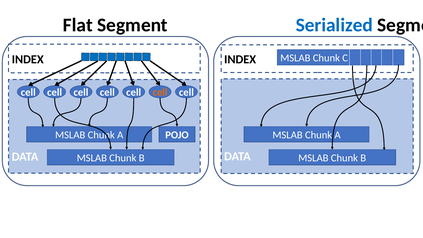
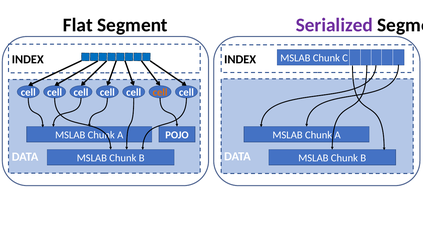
Serialized colour: blue -> purple (334, 25)
